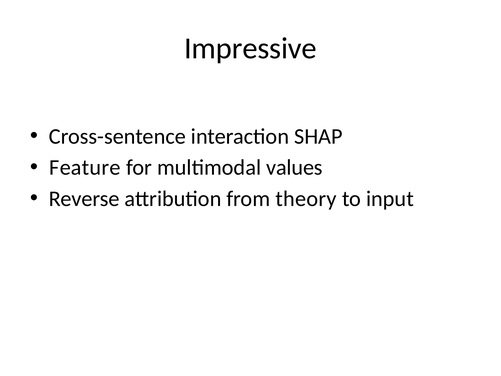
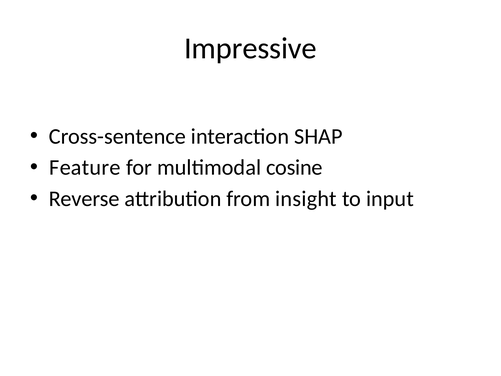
values: values -> cosine (294, 167)
theory: theory -> insight (306, 199)
